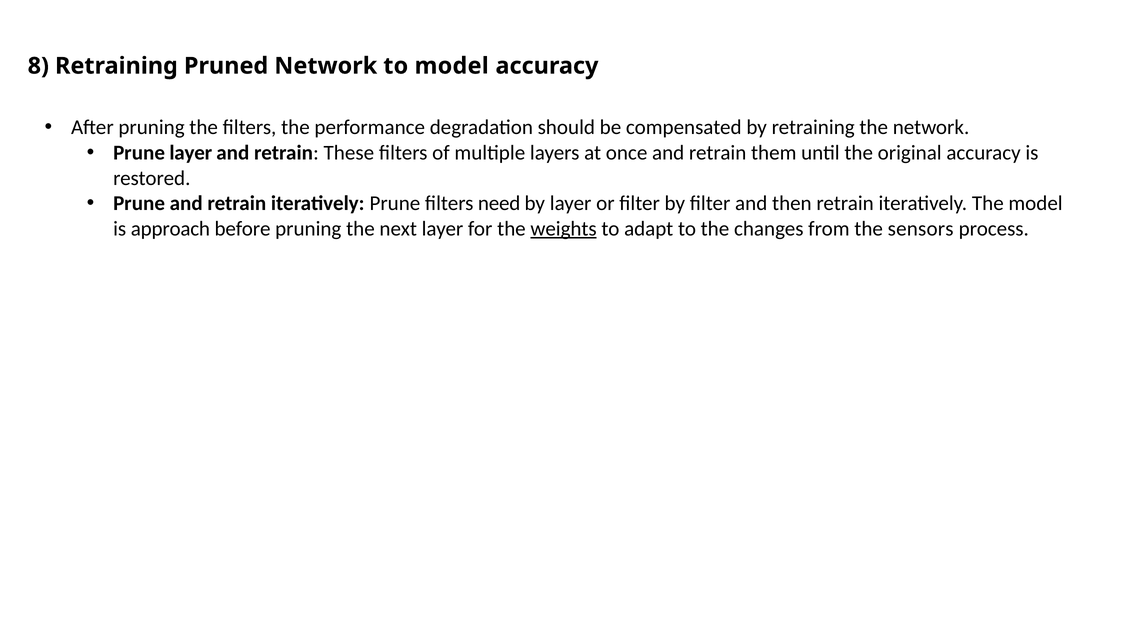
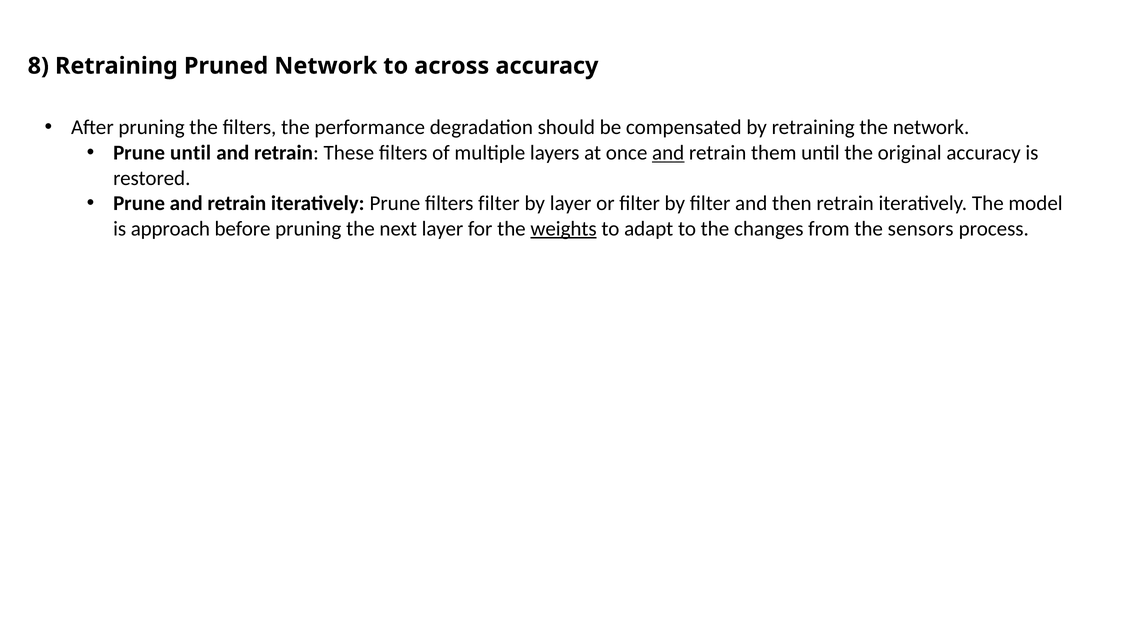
to model: model -> across (452, 66)
Prune layer: layer -> until (191, 153)
and underline: none -> present (668, 153)
filters need: need -> filter (499, 203)
